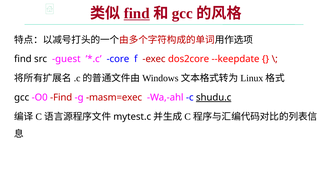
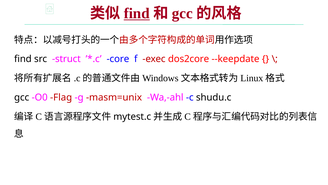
guest: guest -> struct (66, 59)
O0 Find: Find -> Flag (61, 97)
masm=exec: masm=exec -> masm=unix (114, 97)
shudu.c underline: present -> none (214, 97)
